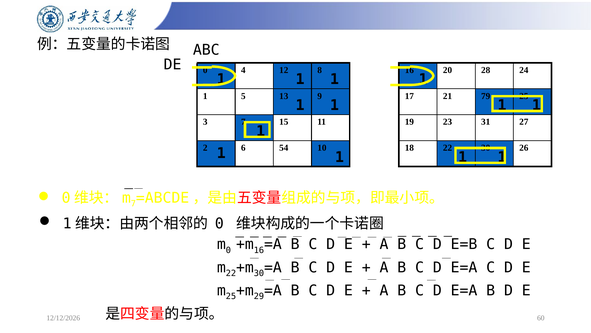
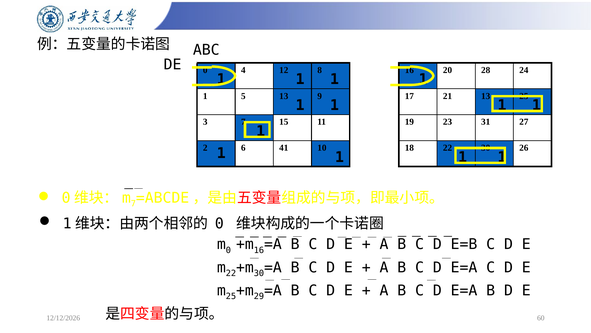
21 79: 79 -> 13 (486, 96)
54: 54 -> 41 (284, 148)
